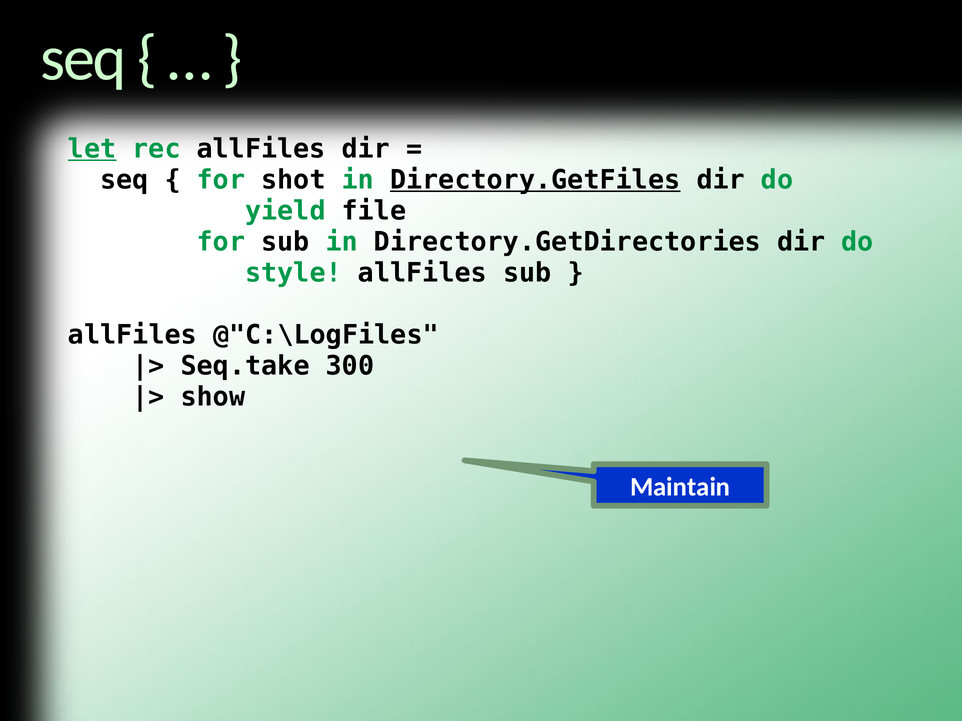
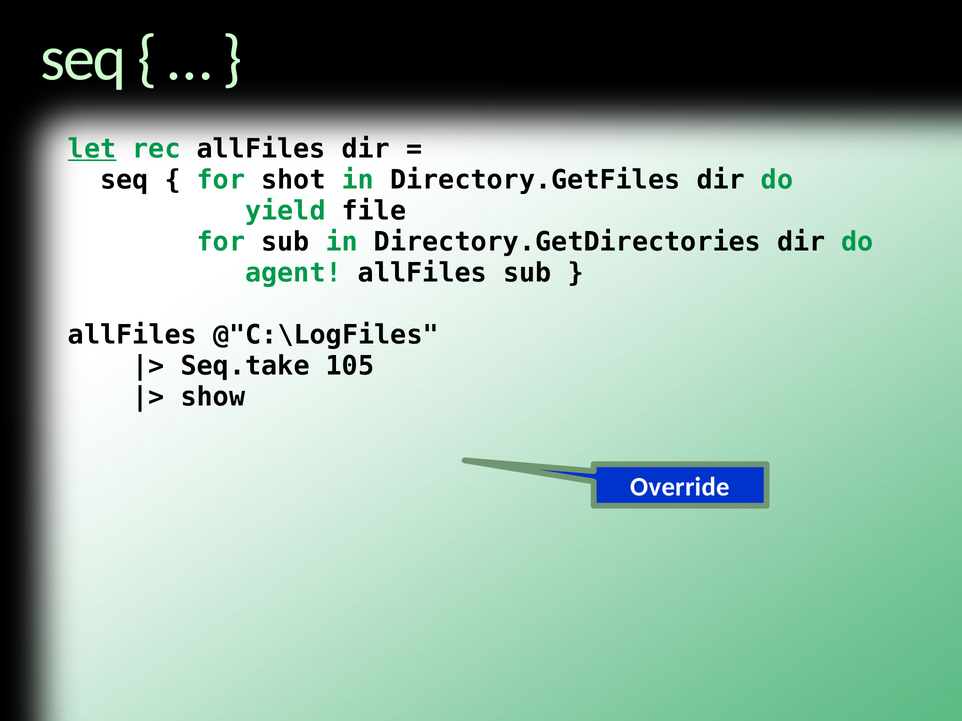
Directory.GetFiles underline: present -> none (535, 180)
style: style -> agent (293, 273)
300: 300 -> 105 (350, 366)
Maintain: Maintain -> Override (680, 487)
